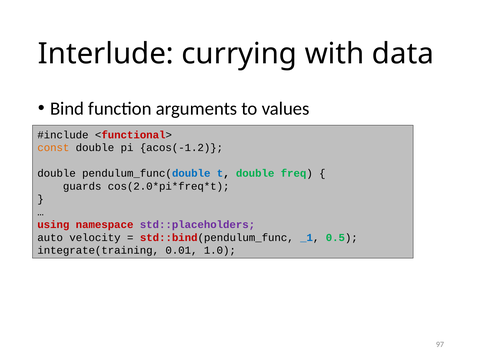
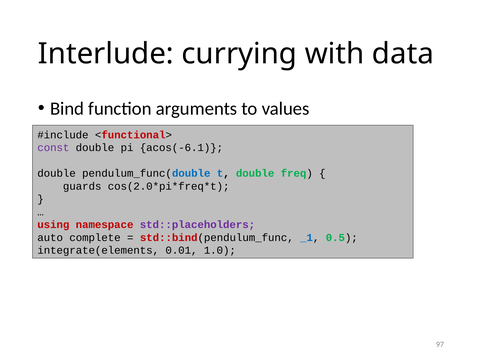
const colour: orange -> purple (53, 148)
acos(-1.2: acos(-1.2 -> acos(-6.1 (181, 148)
velocity: velocity -> complete (95, 238)
integrate(training: integrate(training -> integrate(elements (98, 251)
